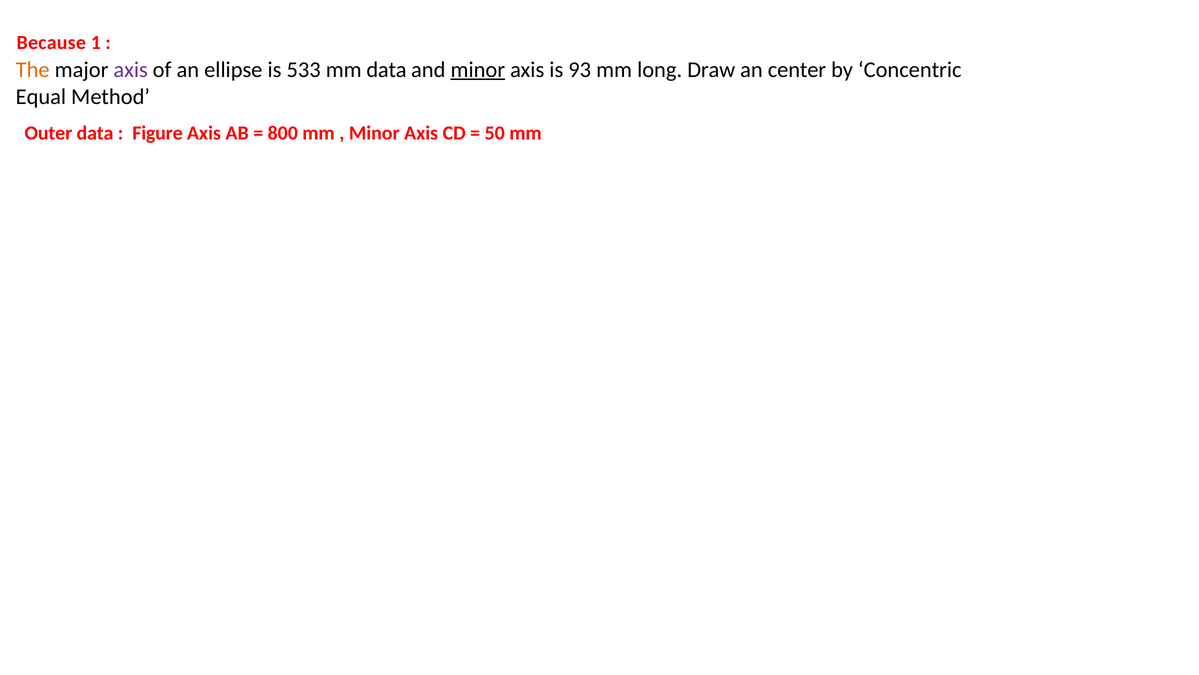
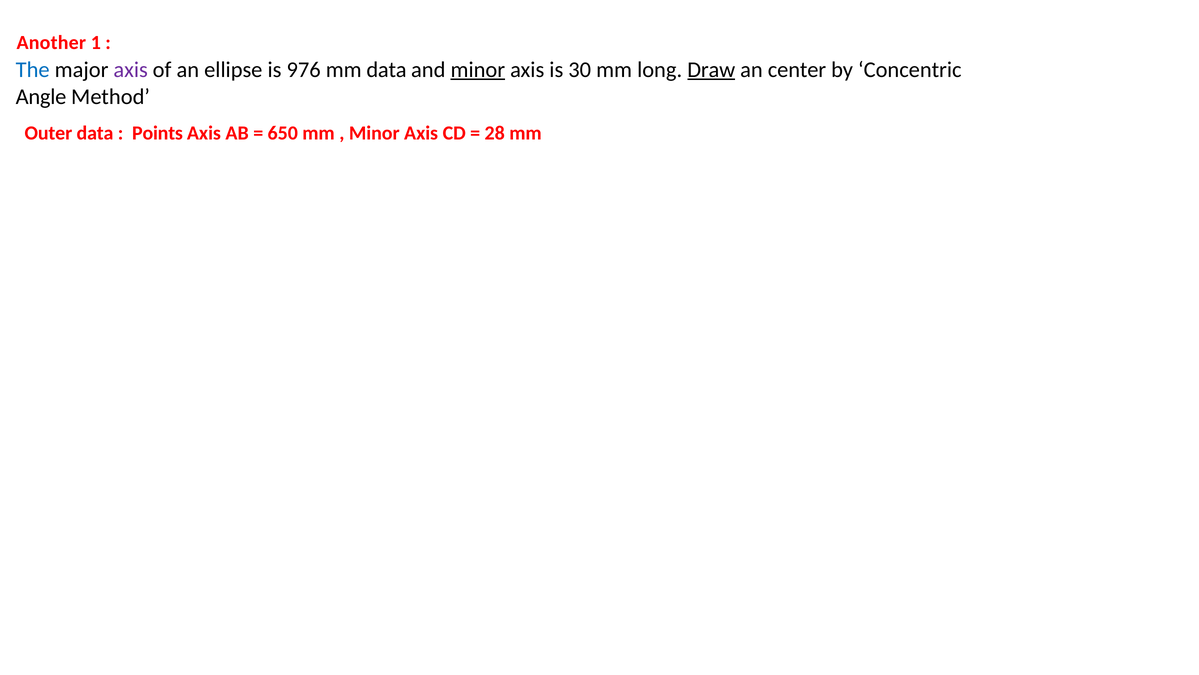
Because: Because -> Another (51, 42)
The colour: orange -> blue (33, 70)
533: 533 -> 976 (304, 70)
93: 93 -> 30 (580, 70)
Draw underline: none -> present (711, 70)
Equal: Equal -> Angle (41, 97)
Figure: Figure -> Points (158, 133)
800: 800 -> 650 (283, 133)
50: 50 -> 28 (495, 133)
